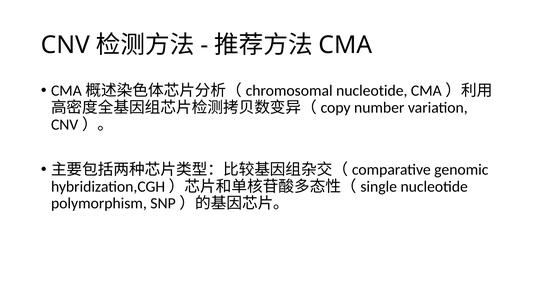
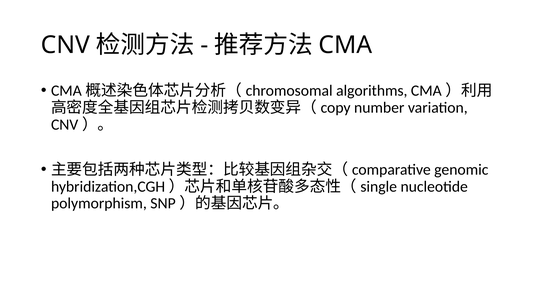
nucleotide: nucleotide -> algorithms (372, 91)
